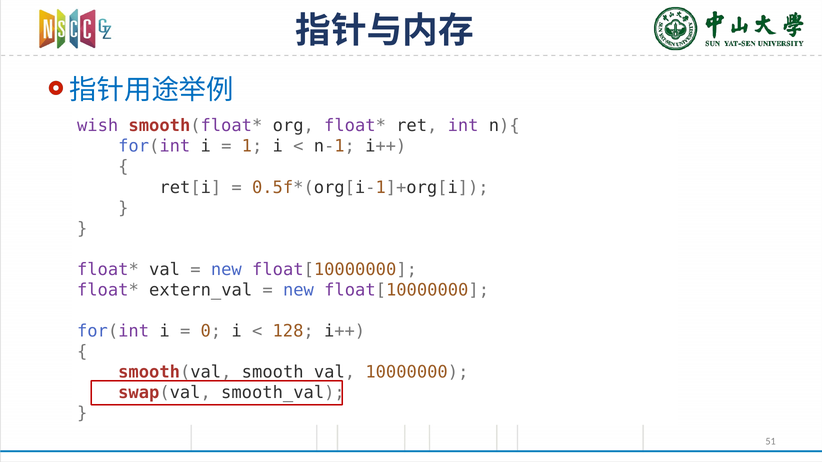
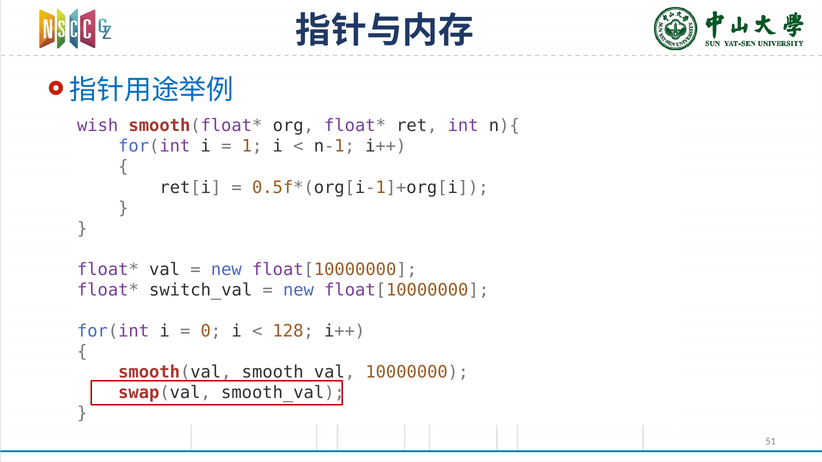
extern_val: extern_val -> switch_val (201, 290)
